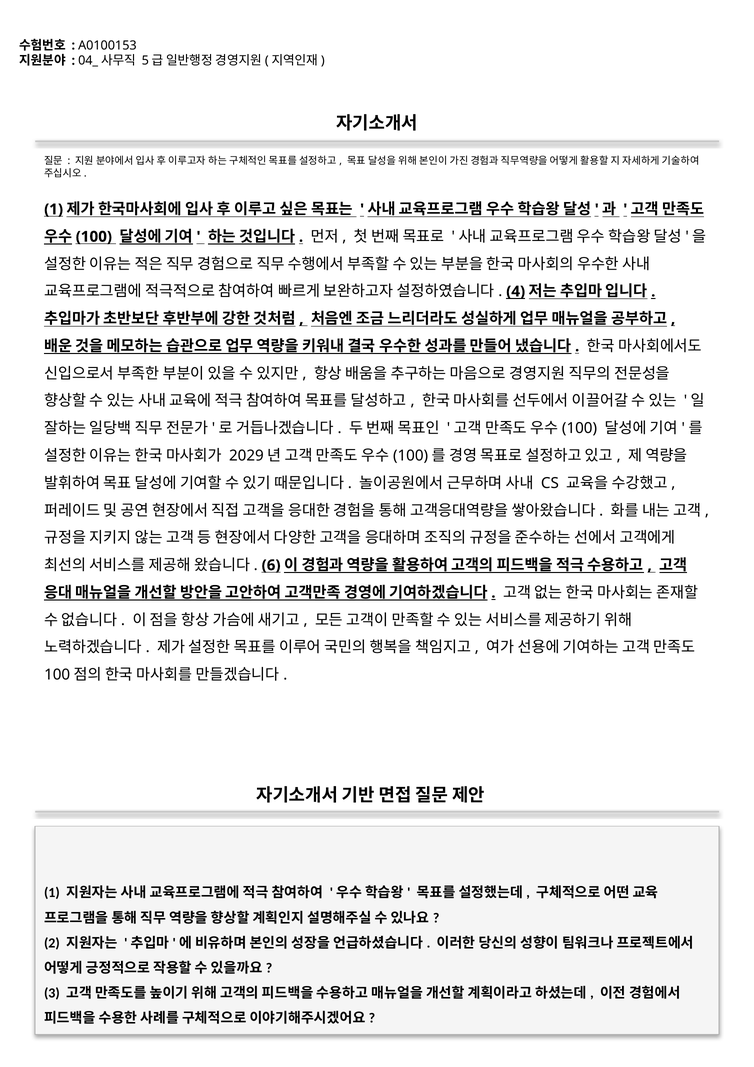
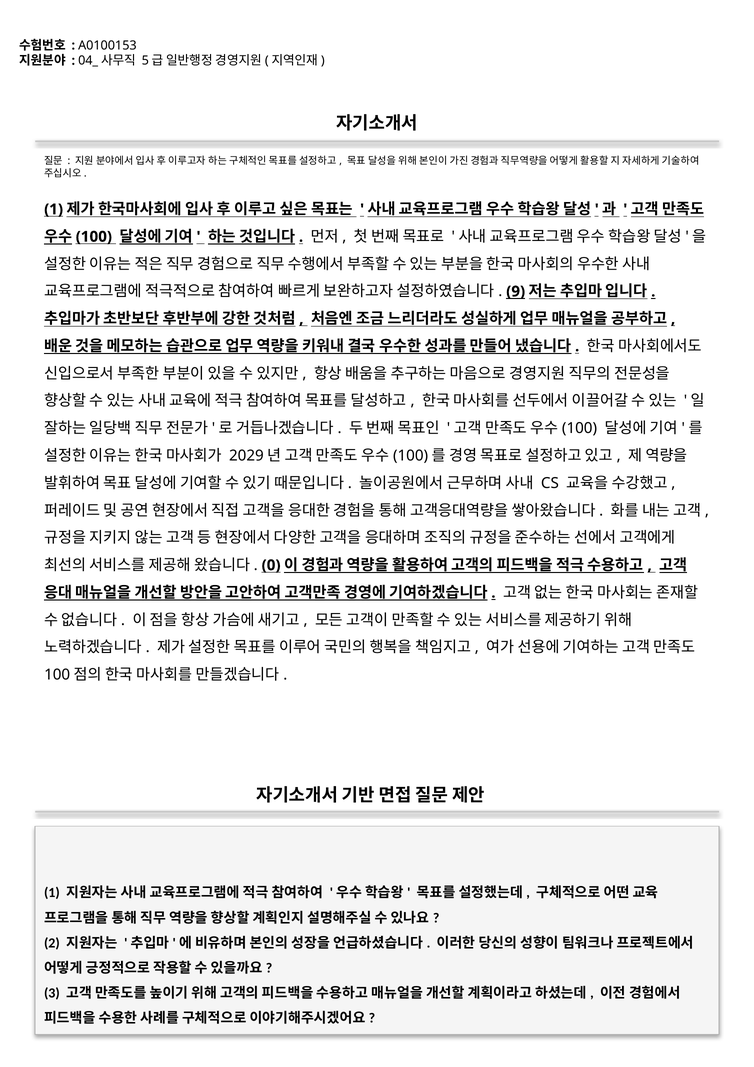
4: 4 -> 9 (516, 291)
6: 6 -> 0 (271, 565)
